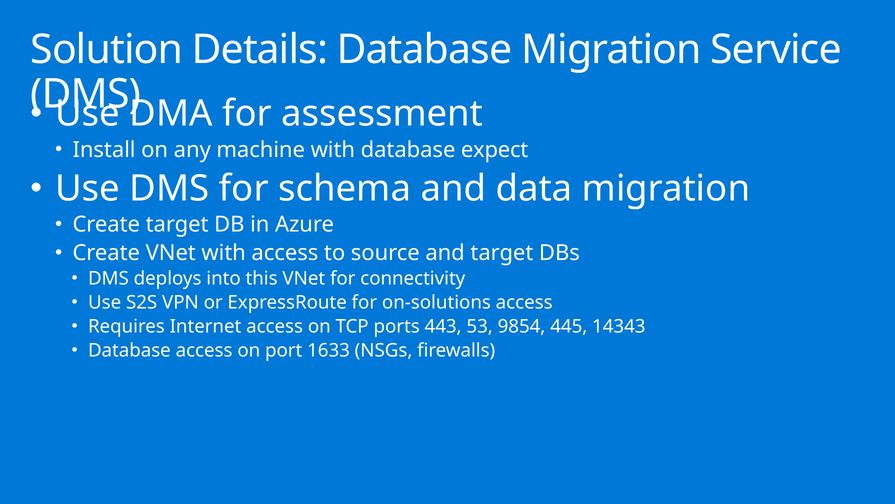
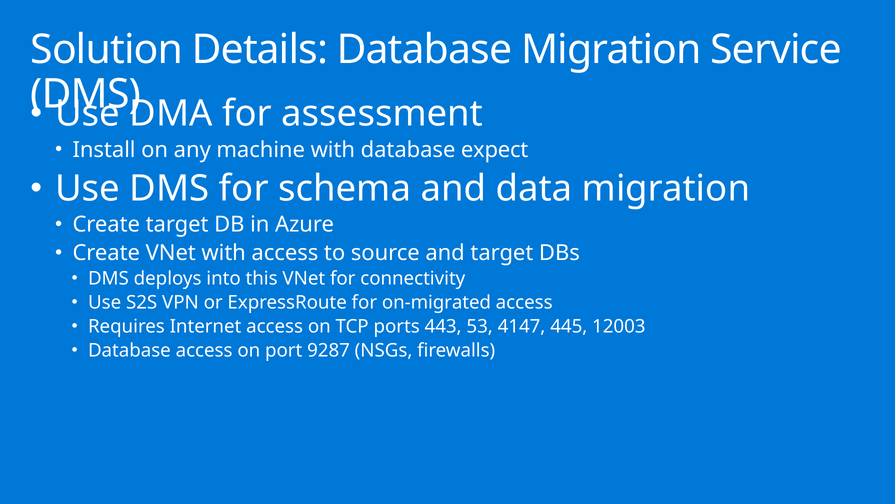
on-solutions: on-solutions -> on-migrated (436, 302)
9854: 9854 -> 4147 (522, 326)
14343: 14343 -> 12003 (619, 326)
1633: 1633 -> 9287 (329, 350)
